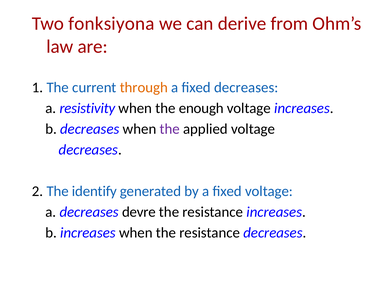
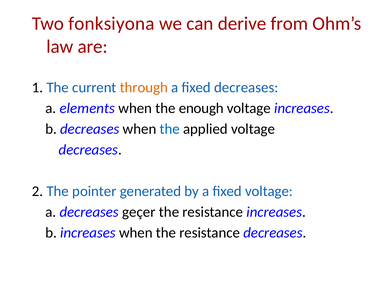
resistivity: resistivity -> elements (87, 108)
the colour: purple -> blue (170, 129)
identify: identify -> pointer (94, 192)
devre: devre -> geçer (139, 212)
